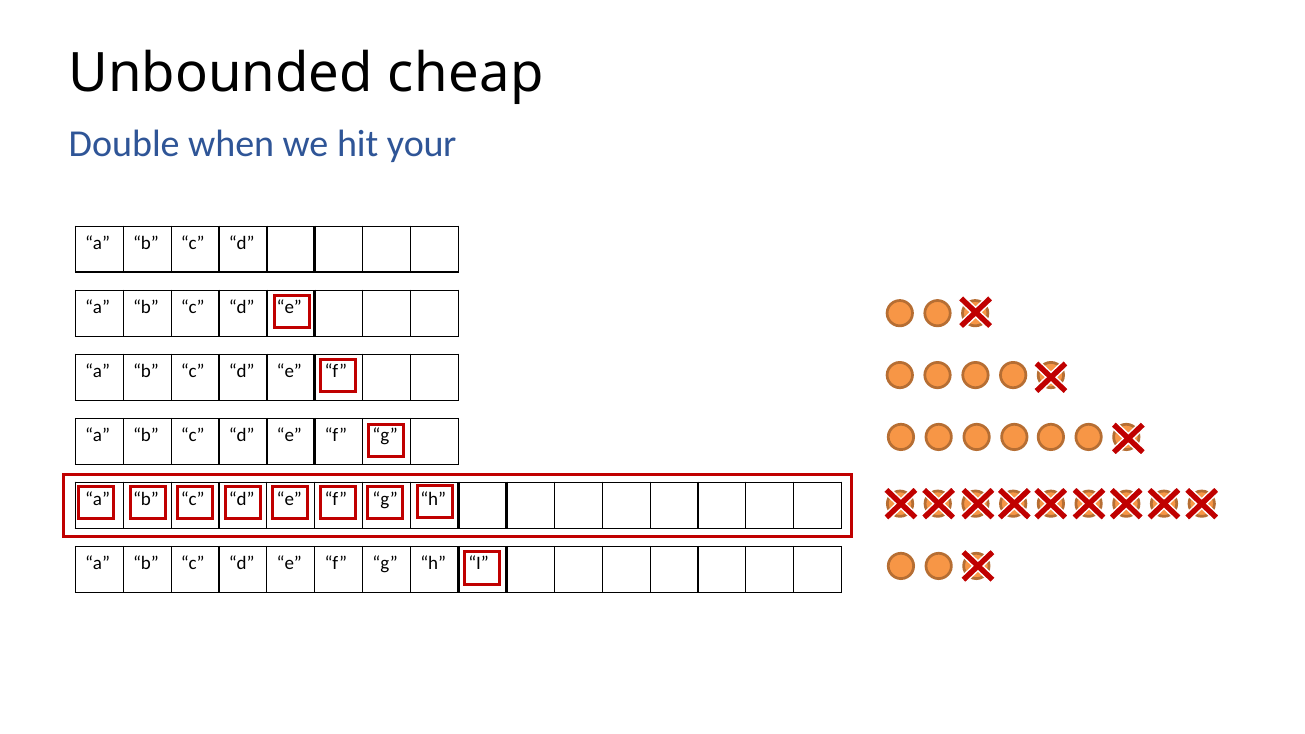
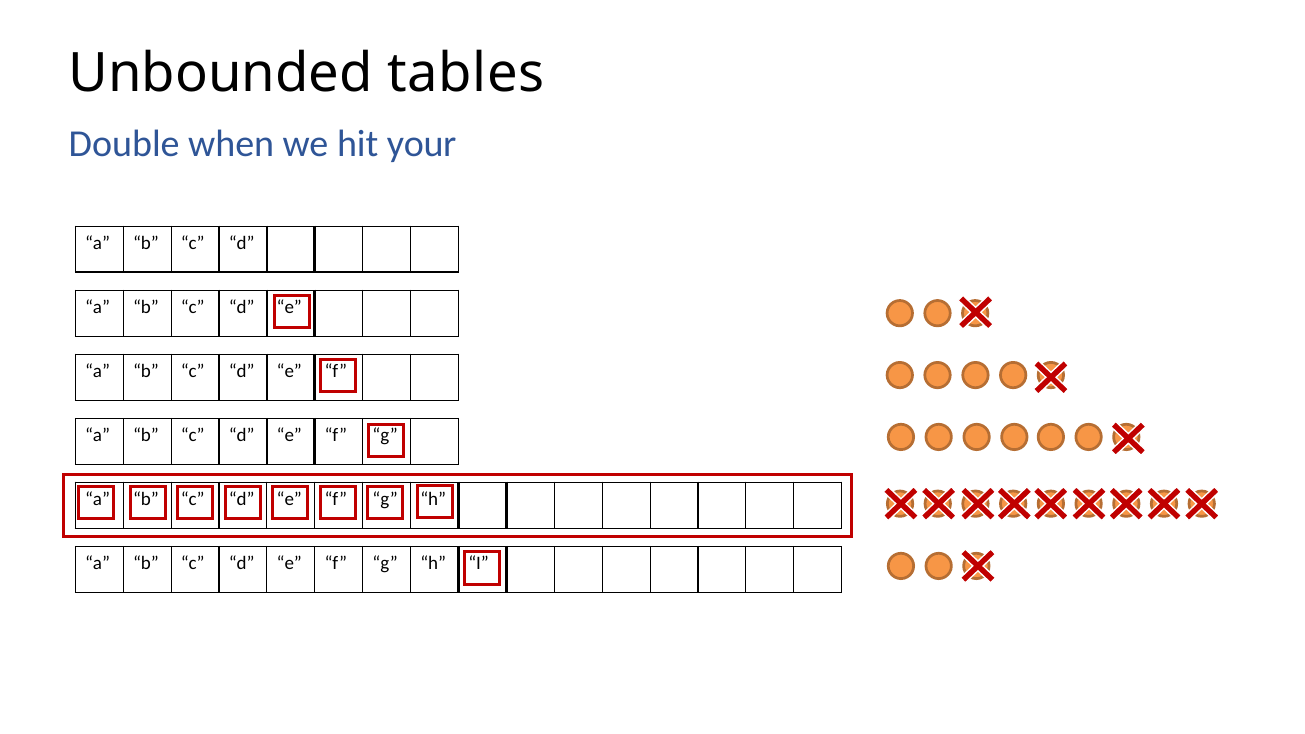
cheap: cheap -> tables (466, 73)
